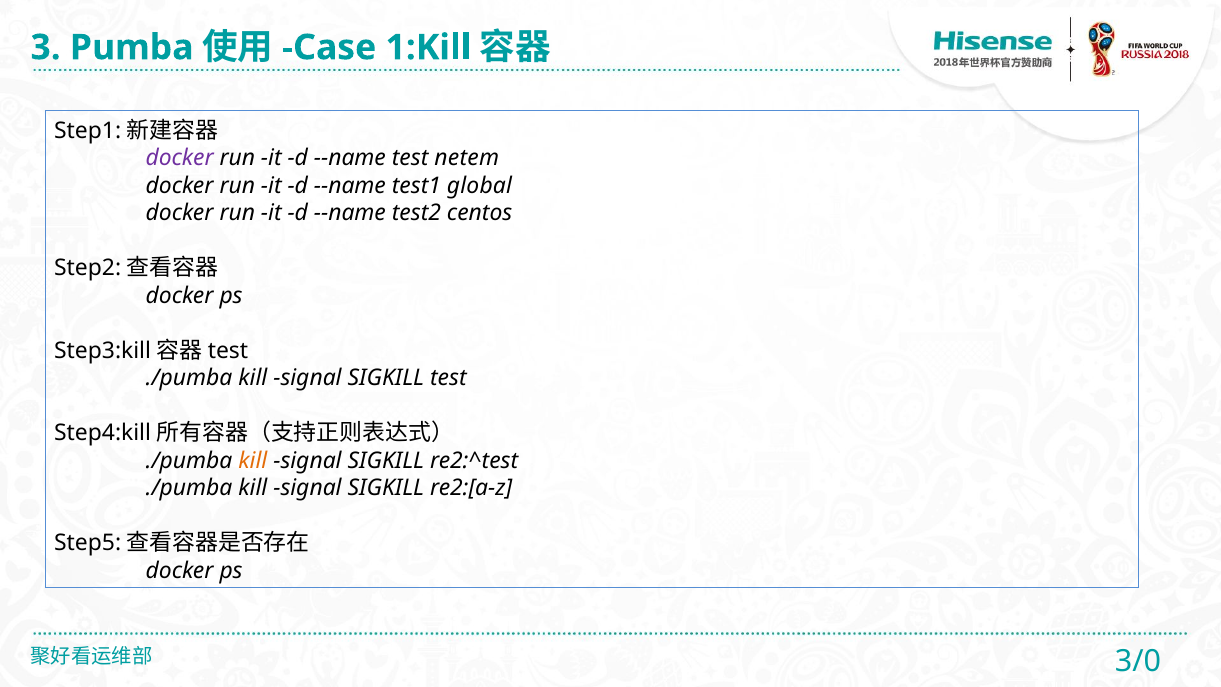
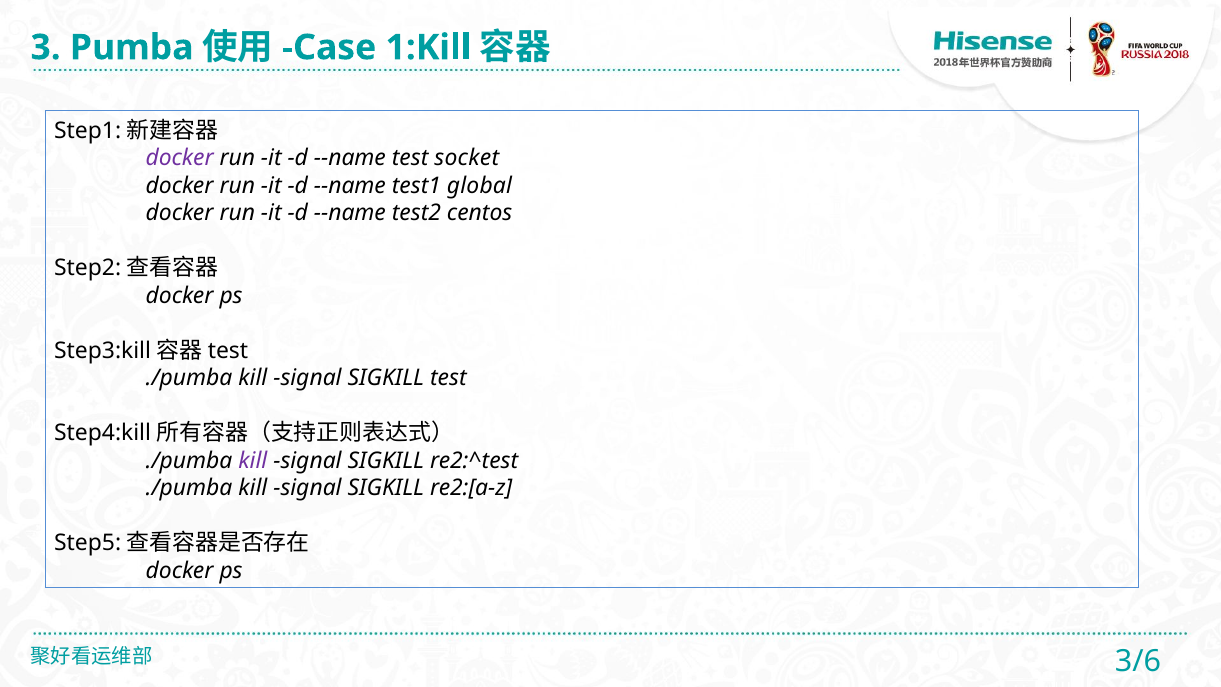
netem: netem -> socket (467, 158)
kill colour: orange -> purple (253, 460)
3/0: 3/0 -> 3/6 (1138, 661)
